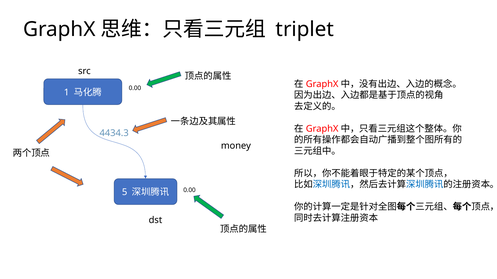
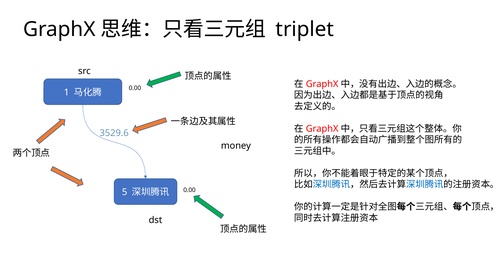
4434.3: 4434.3 -> 3529.6 (114, 133)
